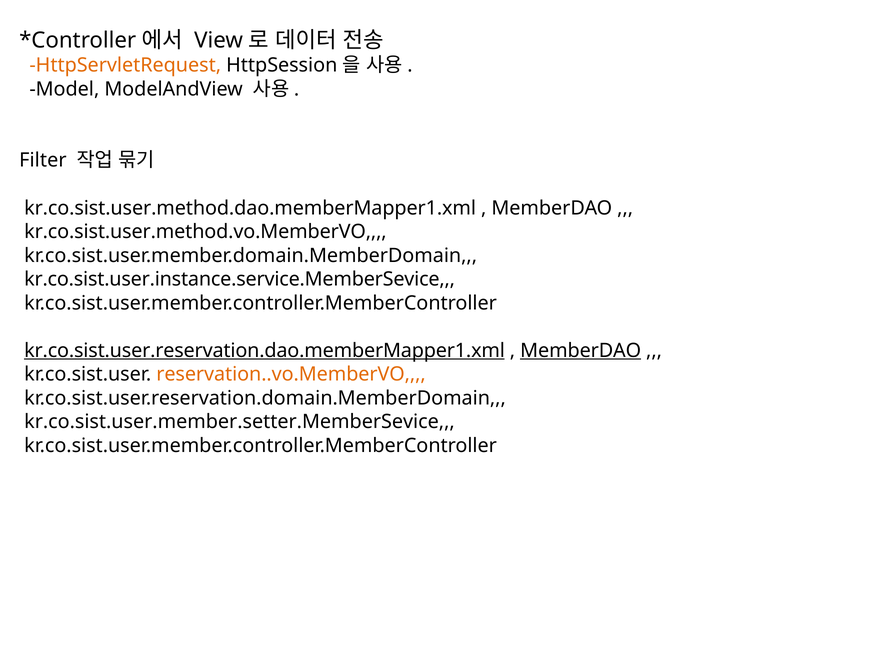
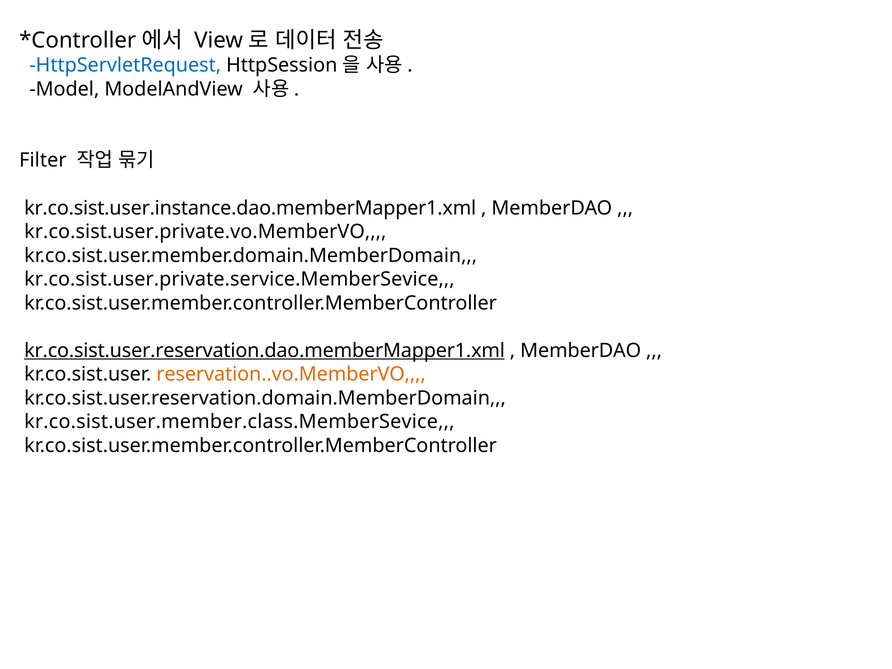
HttpServletRequest colour: orange -> blue (125, 65)
kr.co.sist.user.method.dao.memberMapper1.xml: kr.co.sist.user.method.dao.memberMapper1.xml -> kr.co.sist.user.instance.dao.memberMapper1.xml (250, 208)
kr.co.sist.user.method.vo.MemberVO: kr.co.sist.user.method.vo.MemberVO -> kr.co.sist.user.private.vo.MemberVO (205, 232)
kr.co.sist.user.instance.service.MemberSevice: kr.co.sist.user.instance.service.MemberSevice -> kr.co.sist.user.private.service.MemberSevice (239, 279)
MemberDAO underline: present -> none (581, 351)
kr.co.sist.user.member.setter.MemberSevice: kr.co.sist.user.member.setter.MemberSevice -> kr.co.sist.user.member.class.MemberSevice (239, 422)
